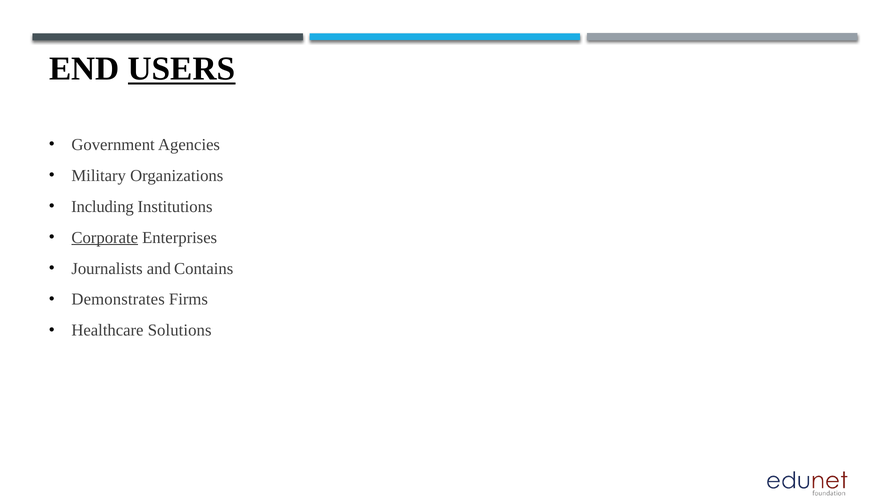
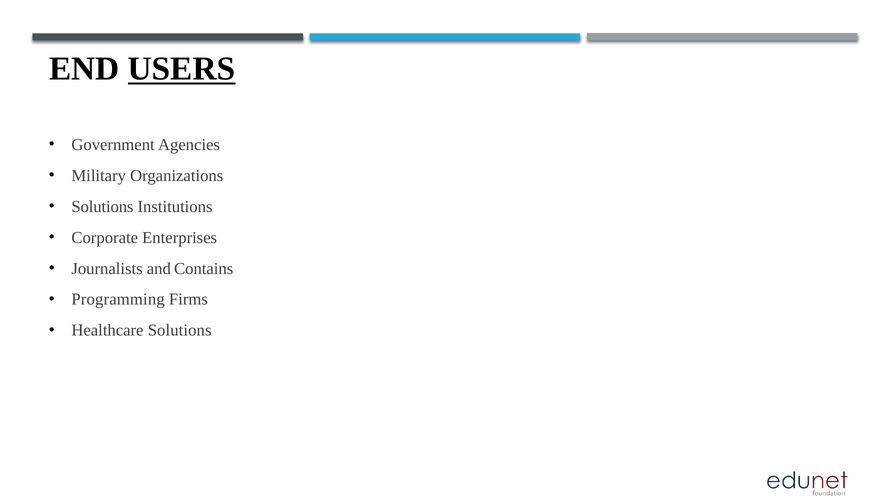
Including: Including -> Solutions (102, 206)
Corporate underline: present -> none (105, 237)
Demonstrates: Demonstrates -> Programming (118, 299)
